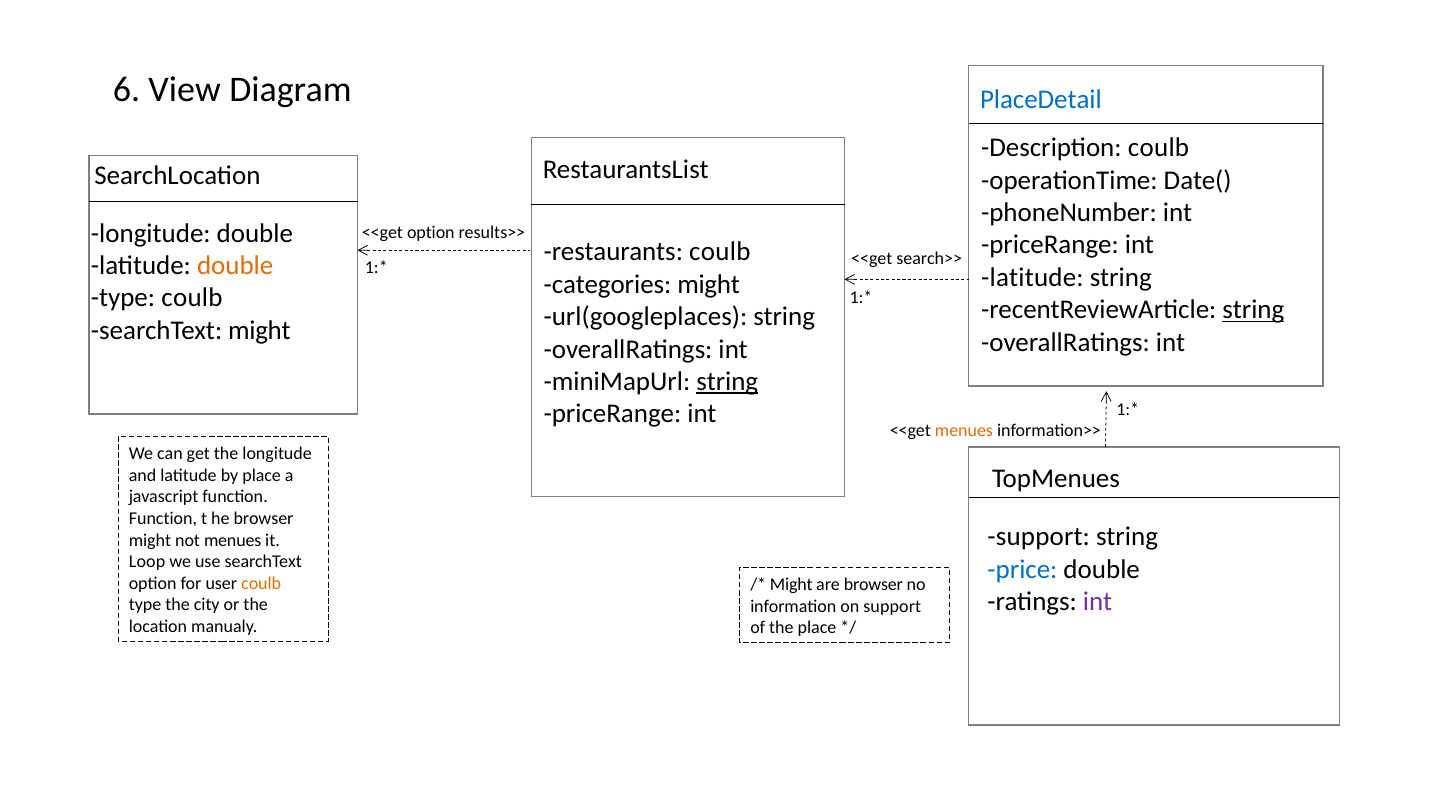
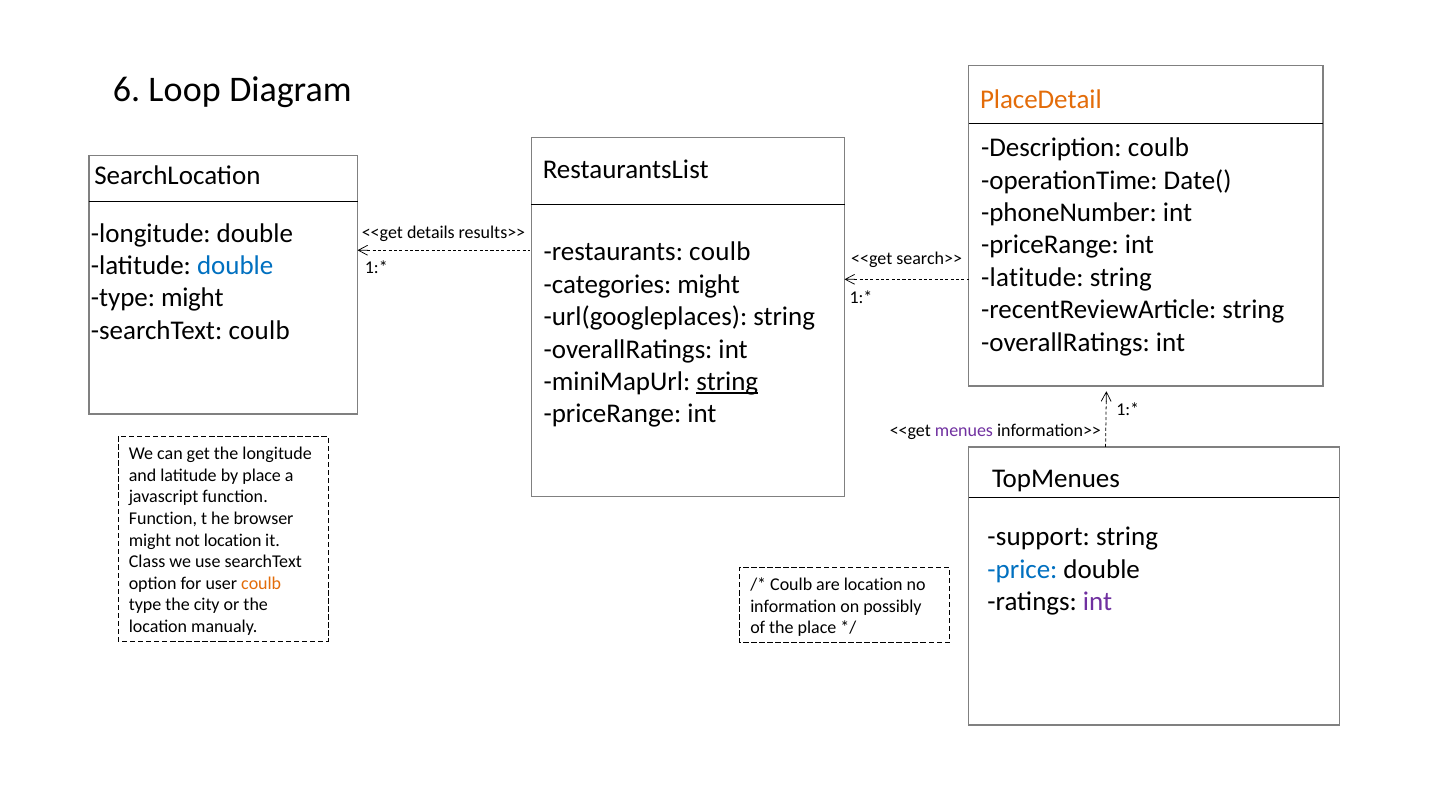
View: View -> Loop (185, 90)
PlaceDetail colour: blue -> orange (1041, 100)
<<get option: option -> details (431, 233)
double colour: orange -> blue (235, 266)
type coulb: coulb -> might (192, 298)
string underline: present -> none (1253, 310)
searchText might: might -> coulb (259, 330)
menues colour: orange -> purple (964, 431)
not menues: menues -> location (233, 540)
Loop: Loop -> Class (147, 562)
Might: Might -> Coulb (791, 584)
are browser: browser -> location (873, 584)
on support: support -> possibly (892, 606)
